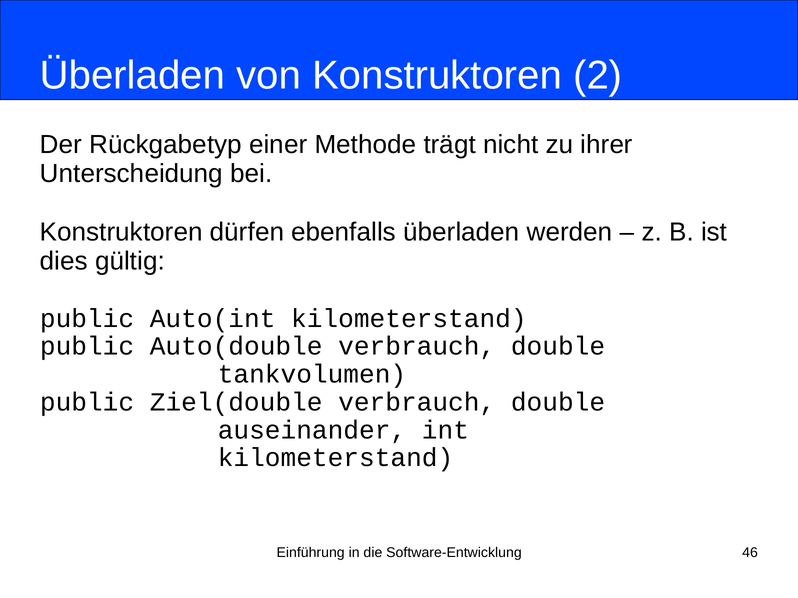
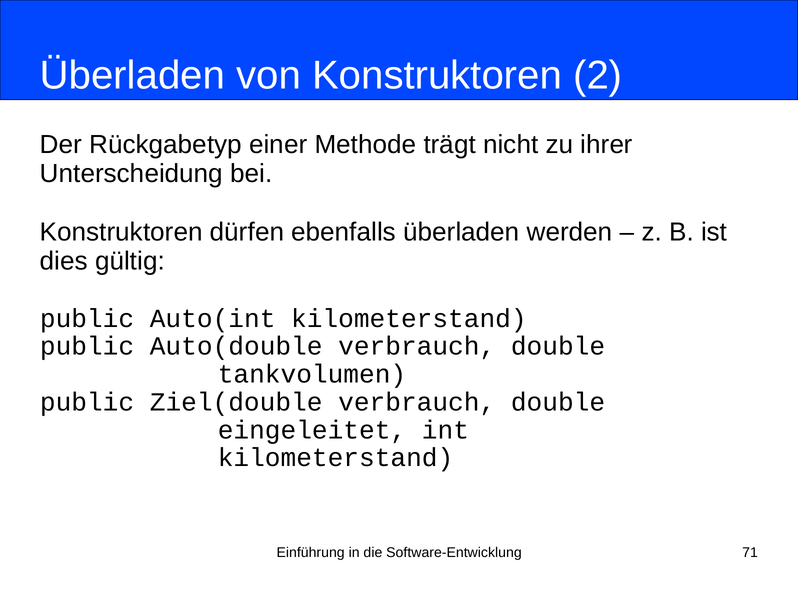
auseinander: auseinander -> eingeleitet (312, 430)
46: 46 -> 71 (750, 553)
